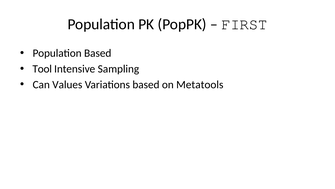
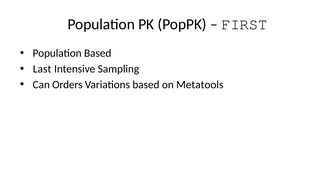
Tool: Tool -> Last (42, 69)
Values: Values -> Orders (67, 84)
